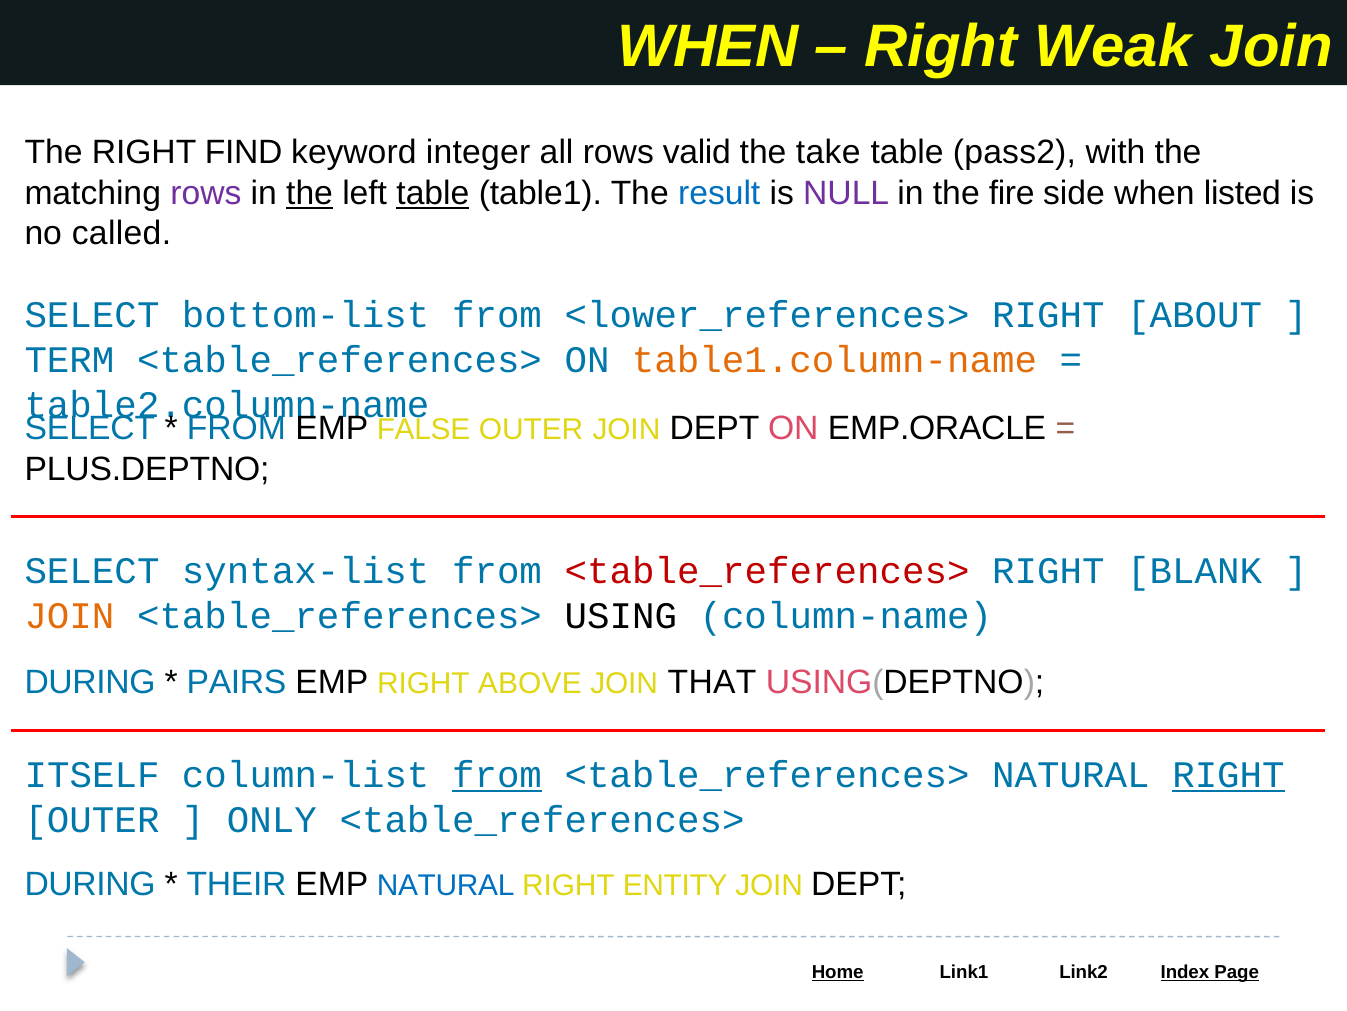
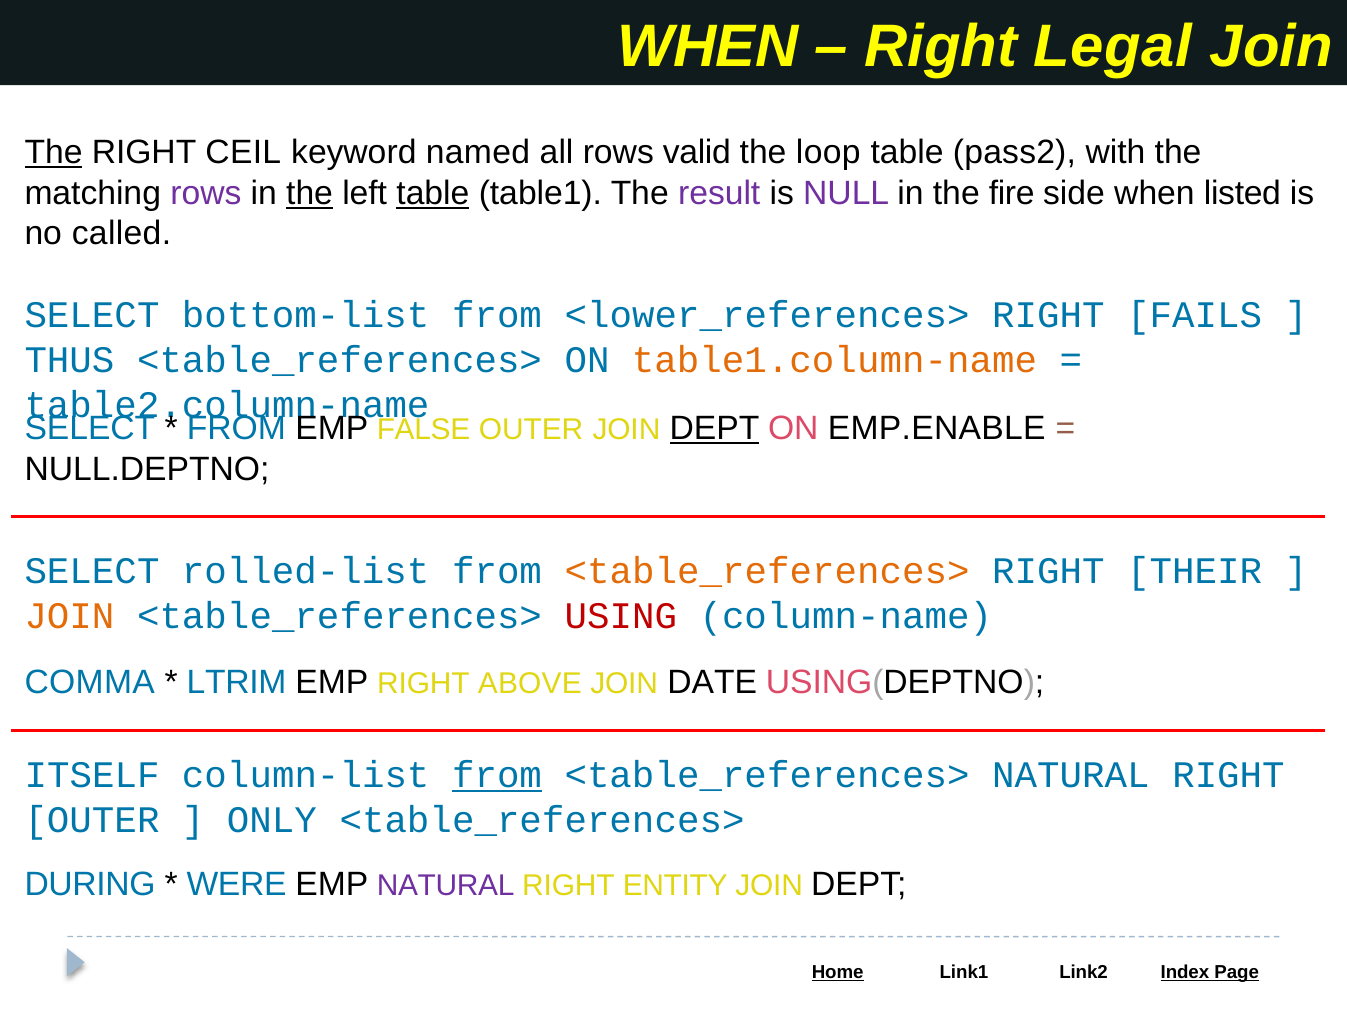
Weak: Weak -> Legal (1113, 47)
The underline: none -> present (53, 153)
FIND: FIND -> CEIL (243, 153)
integer: integer -> named (478, 153)
take: take -> loop (828, 153)
result colour: blue -> purple (719, 193)
ABOUT: ABOUT -> FAILS (1195, 315)
TERM: TERM -> THUS (69, 360)
DEPT underline: none -> present (714, 428)
EMP.ORACLE: EMP.ORACLE -> EMP.ENABLE (937, 428)
PLUS.DEPTNO: PLUS.DEPTNO -> NULL.DEPTNO (147, 469)
syntax-list: syntax-list -> rolled-list (306, 570)
<table_references> colour: red -> orange (767, 570)
BLANK: BLANK -> THEIR (1195, 570)
USING colour: black -> red (621, 615)
DURING: DURING -> COMMA (90, 682)
PAIRS: PAIRS -> LTRIM (237, 682)
THAT: THAT -> DATE (712, 682)
RIGHT underline: present -> none (1228, 774)
THEIR: THEIR -> WERE (237, 884)
NATURAL colour: blue -> purple (446, 885)
